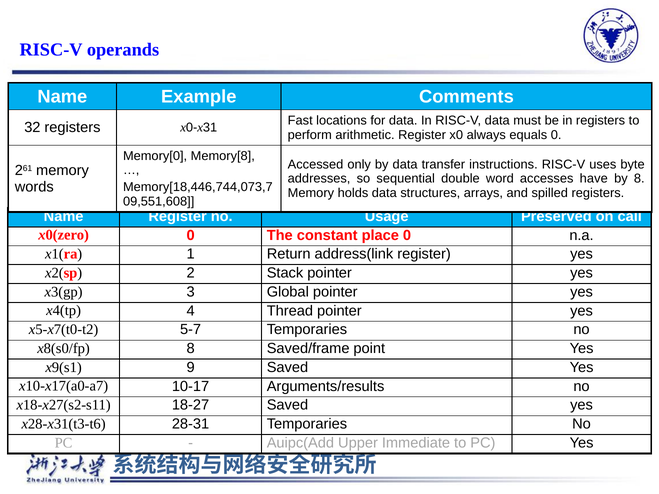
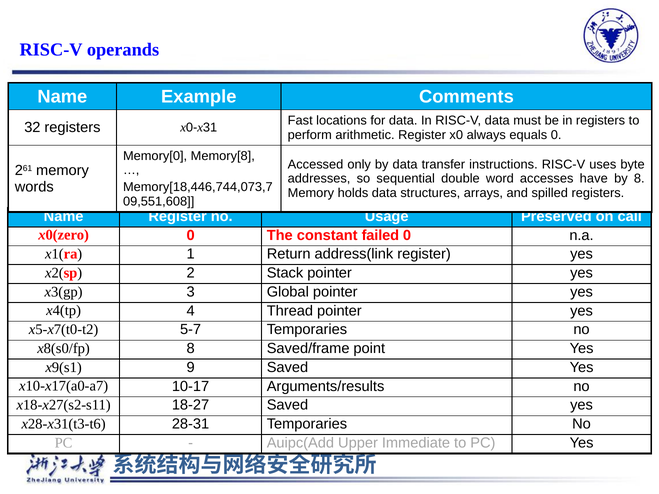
place: place -> failed (380, 235)
